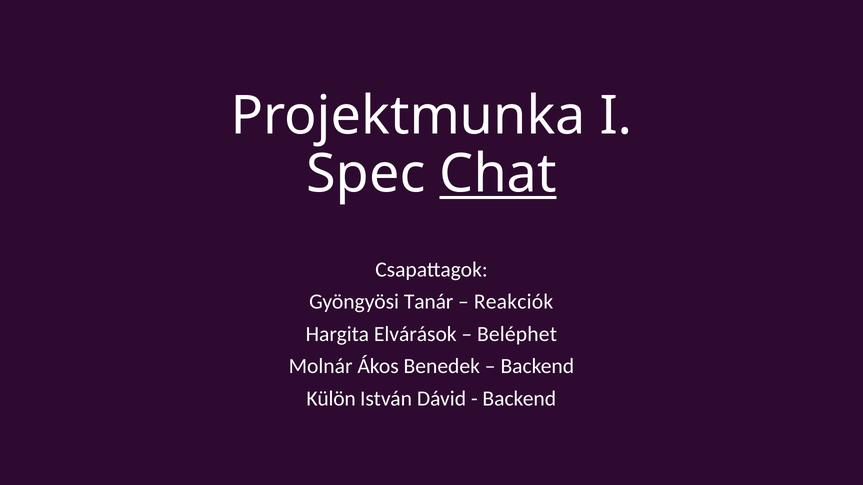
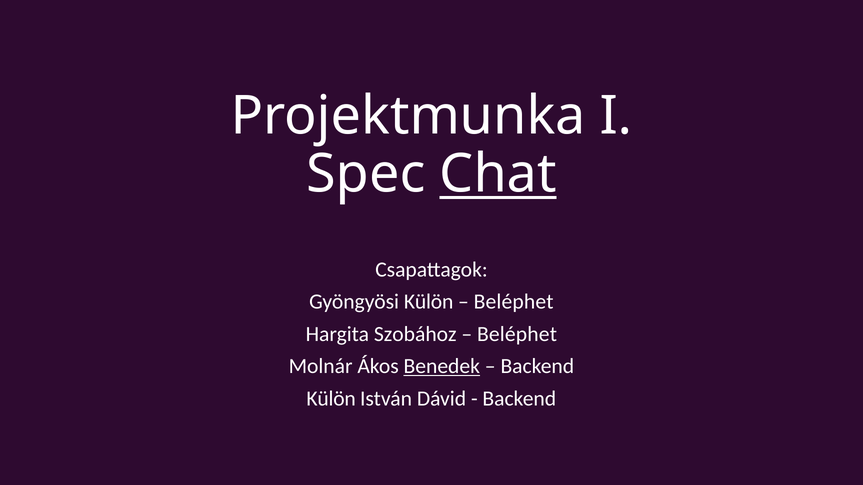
Gyöngyösi Tanár: Tanár -> Külön (429, 302)
Reakciók: Reakciók -> Beléphet (514, 302)
Elvárások: Elvárások -> Szobához (415, 334)
Benedek underline: none -> present (442, 367)
